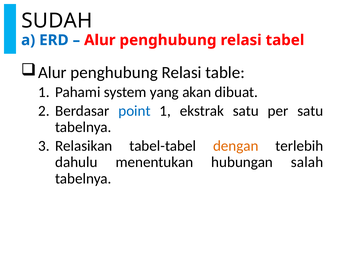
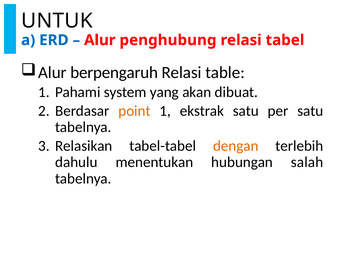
SUDAH: SUDAH -> UNTUK (57, 21)
penghubung: penghubung -> berpengaruh (114, 72)
point colour: blue -> orange (134, 111)
